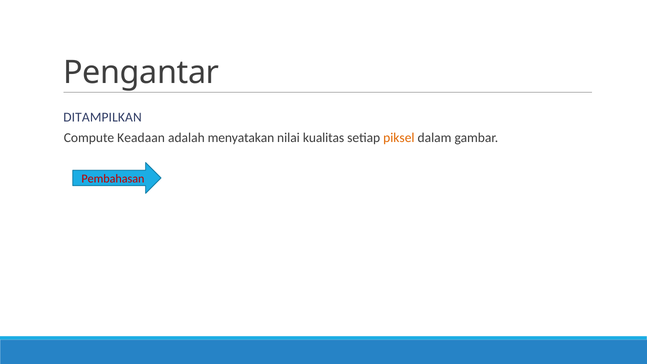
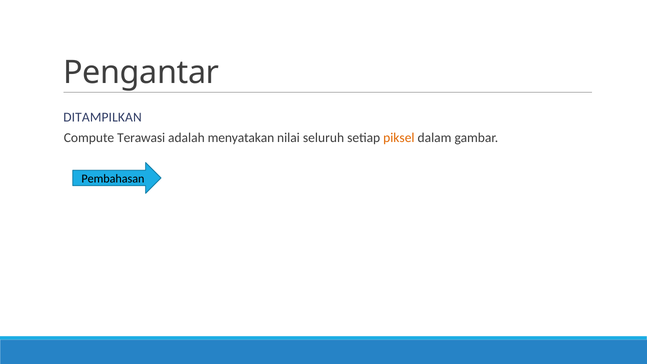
Keadaan: Keadaan -> Terawasi (141, 138)
kualitas: kualitas -> seluruh (323, 138)
Pembahasan colour: red -> black (113, 179)
